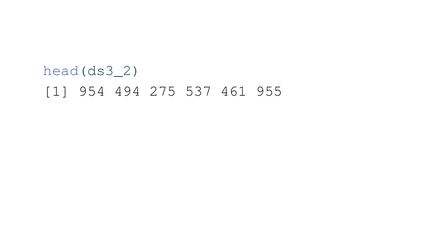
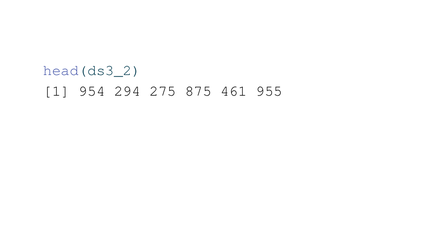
494: 494 -> 294 (127, 91)
537: 537 -> 875 (198, 91)
